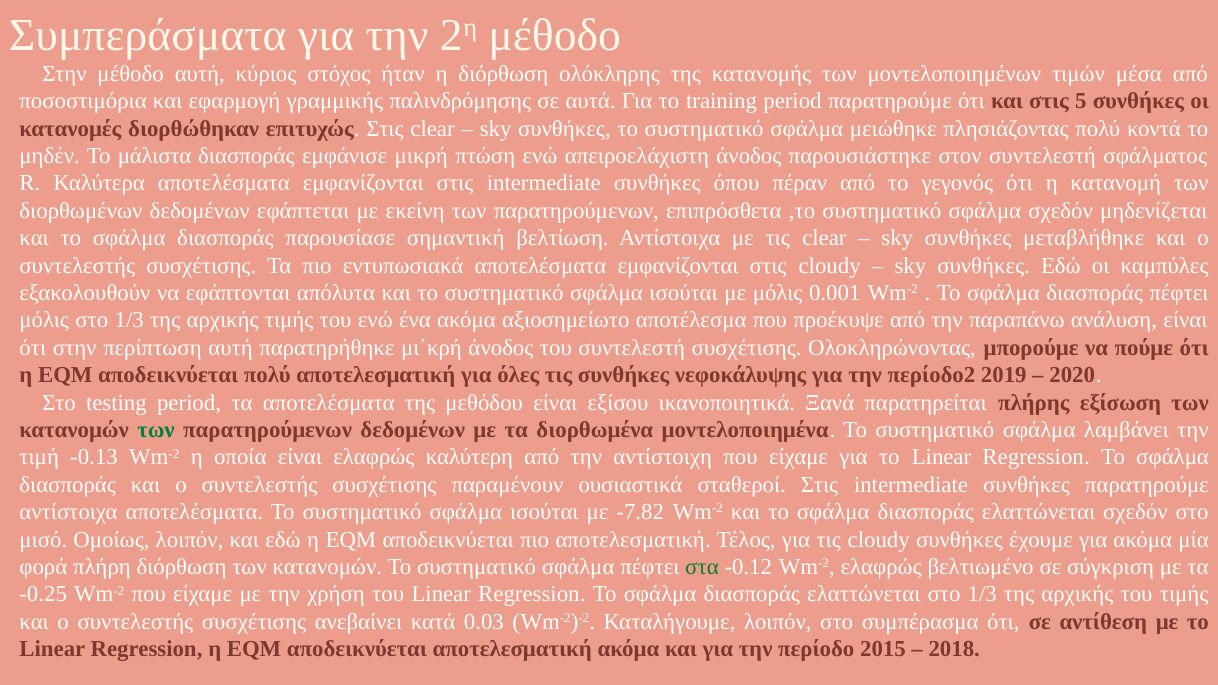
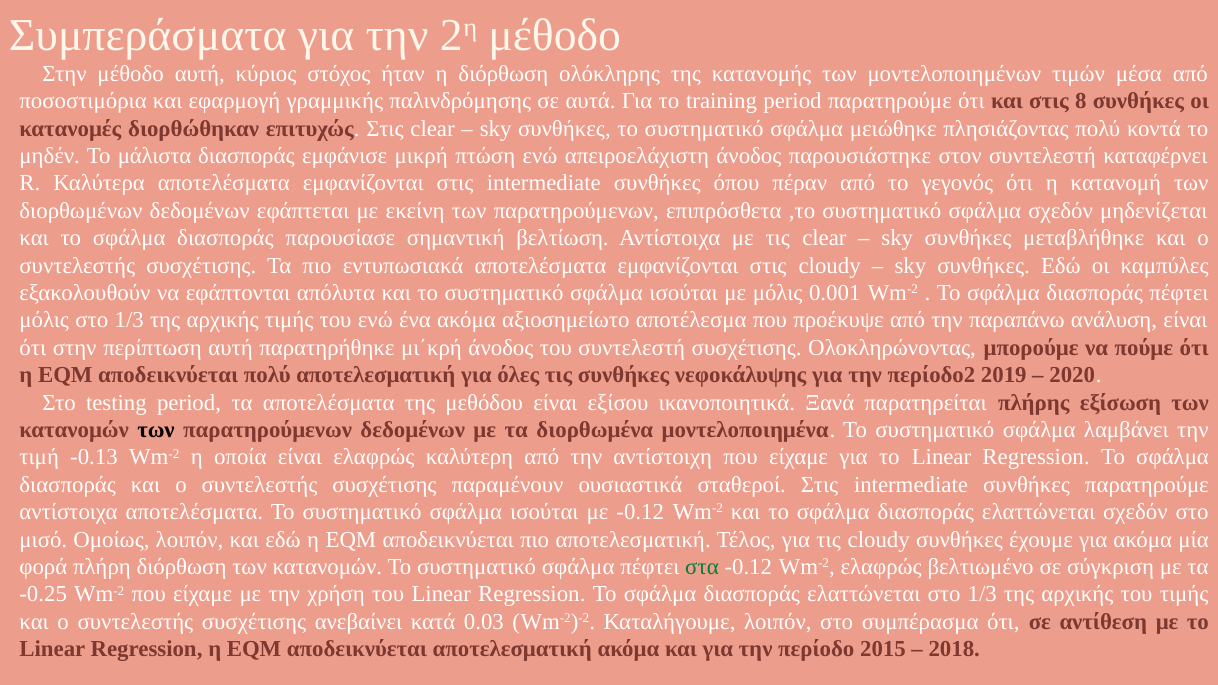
5: 5 -> 8 (1081, 101)
σφάλματος: σφάλματος -> καταφέρνει (1155, 156)
των colour: green -> black (156, 430)
με -7.82: -7.82 -> -0.12 (640, 512)
